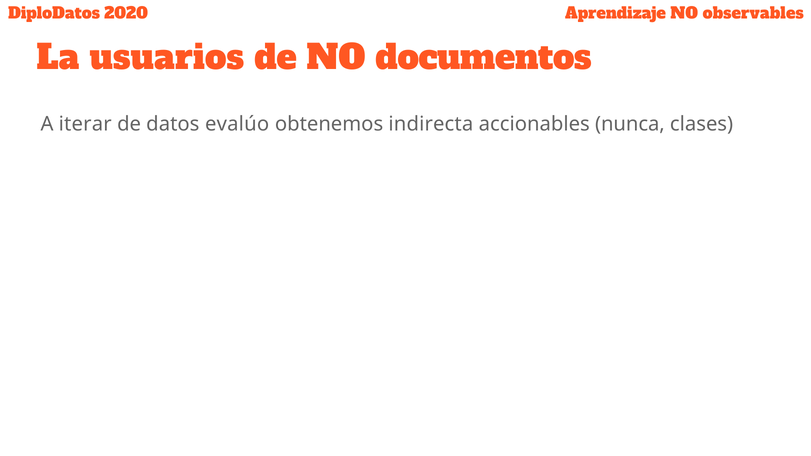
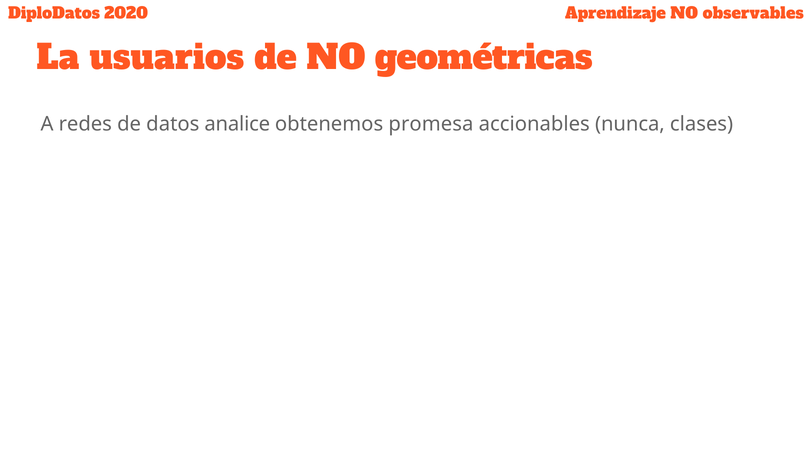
documentos: documentos -> geométricas (484, 58)
iterar: iterar -> redes (85, 124)
evalúo: evalúo -> analice (237, 124)
indirecta: indirecta -> promesa (431, 124)
